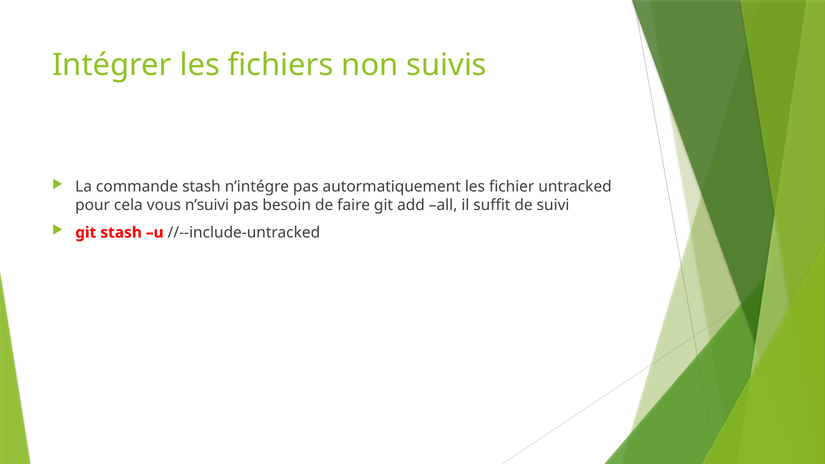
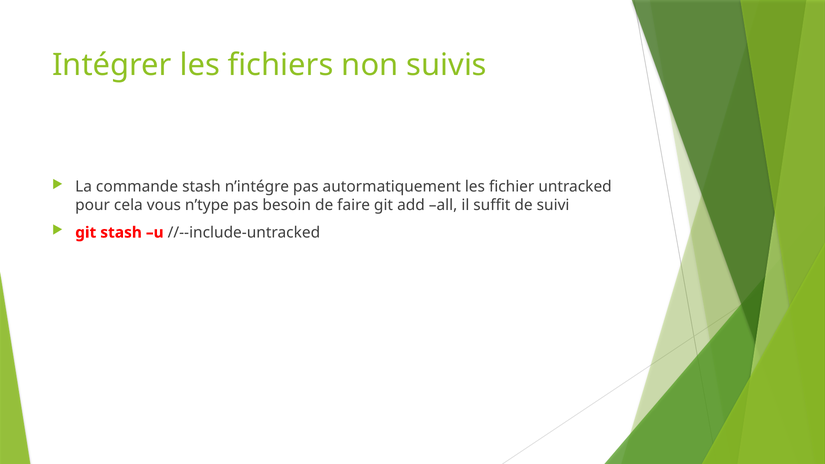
n’suivi: n’suivi -> n’type (207, 205)
